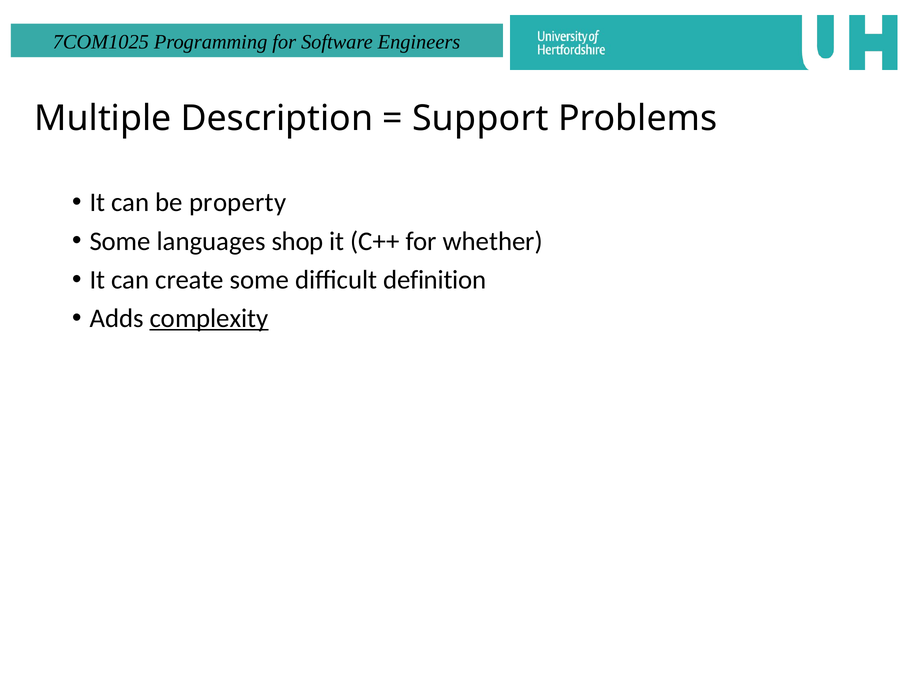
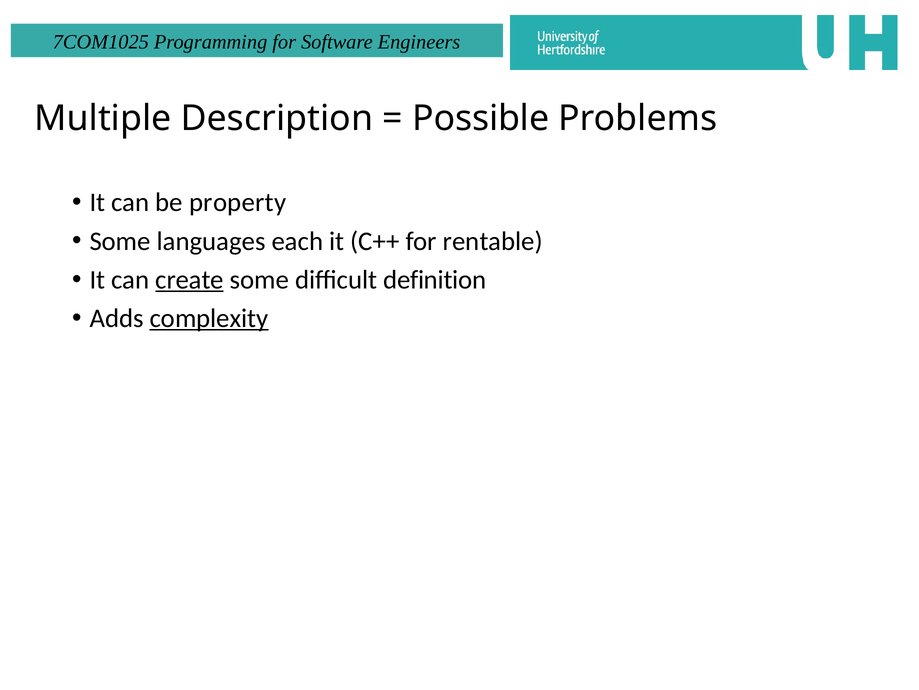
Support: Support -> Possible (481, 118)
shop: shop -> each (297, 241)
whether: whether -> rentable (493, 241)
create underline: none -> present (190, 279)
